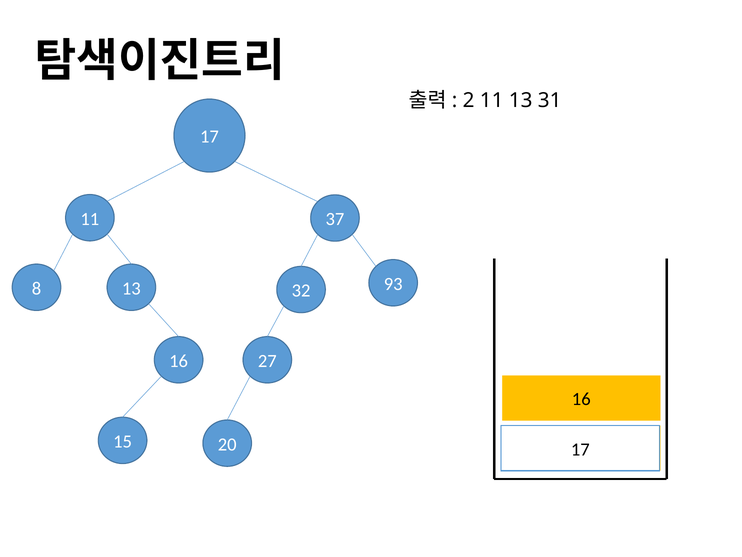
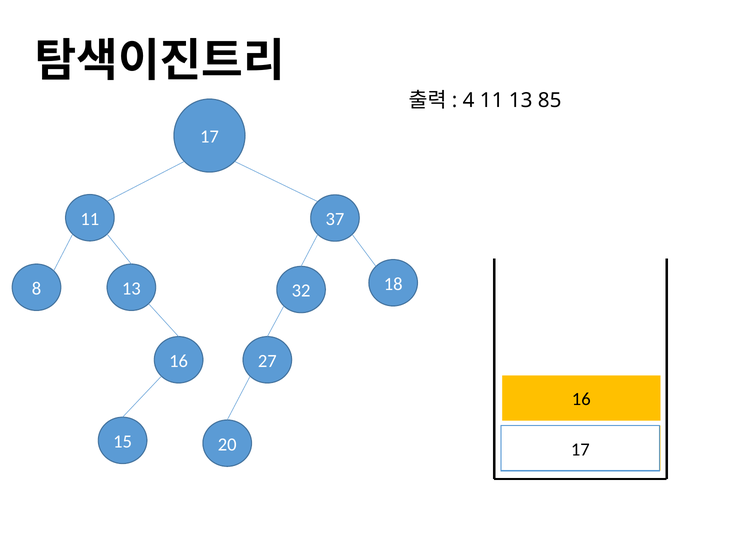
2: 2 -> 4 (469, 100)
31: 31 -> 85 (550, 100)
93: 93 -> 18 (393, 284)
